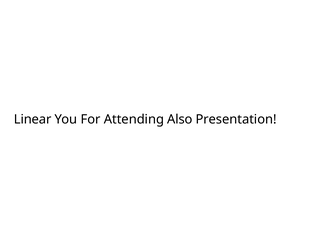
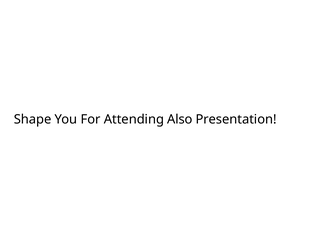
Linear: Linear -> Shape (33, 119)
